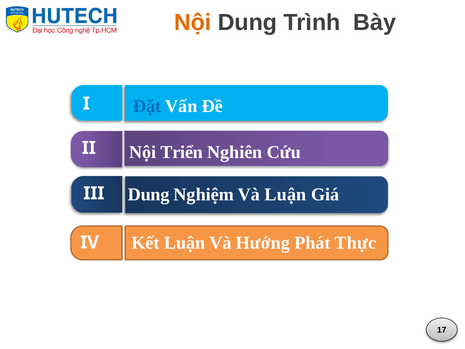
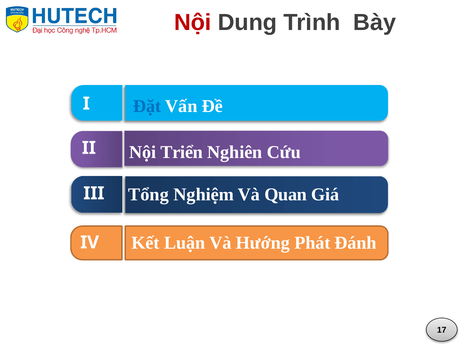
Nội colour: orange -> red (193, 22)
Dung: Dung -> Tổng (149, 195)
Và Luận: Luận -> Quan (286, 195)
Thực: Thực -> Đánh (356, 243)
